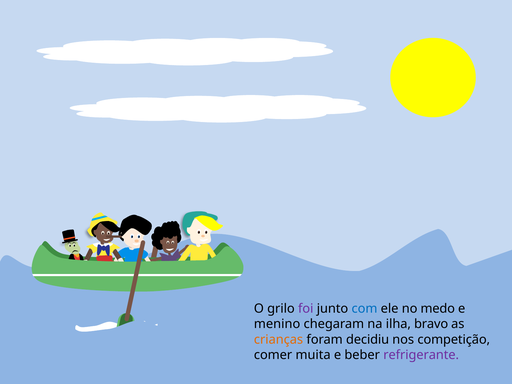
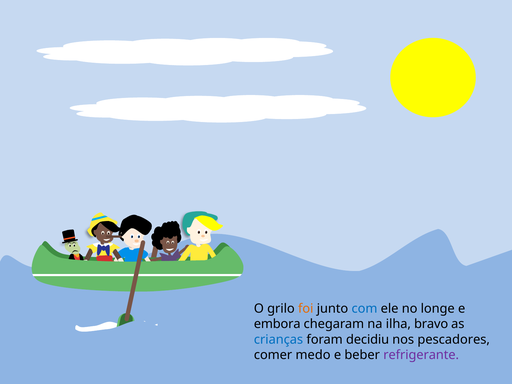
foi colour: purple -> orange (306, 309)
medo: medo -> longe (438, 309)
menino: menino -> embora (277, 324)
crianças colour: orange -> blue (279, 339)
competição: competição -> pescadores (454, 339)
muita: muita -> medo (313, 355)
